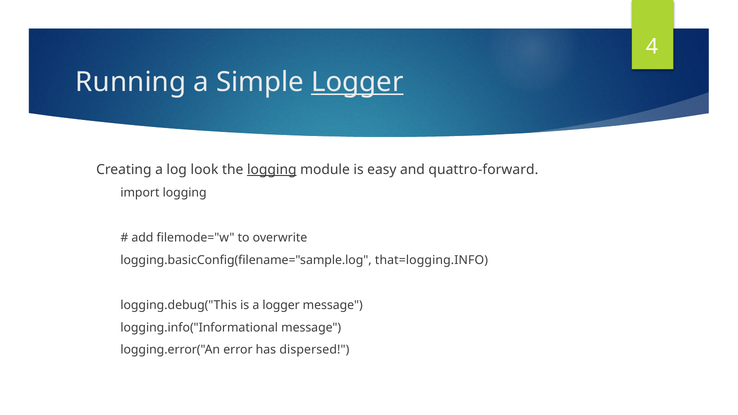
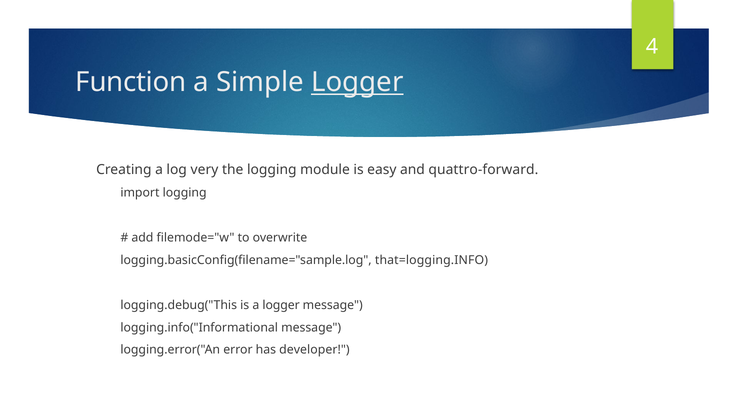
Running: Running -> Function (131, 82)
look: look -> very (204, 170)
logging underline: present -> none (272, 170)
dispersed: dispersed -> developer (314, 350)
